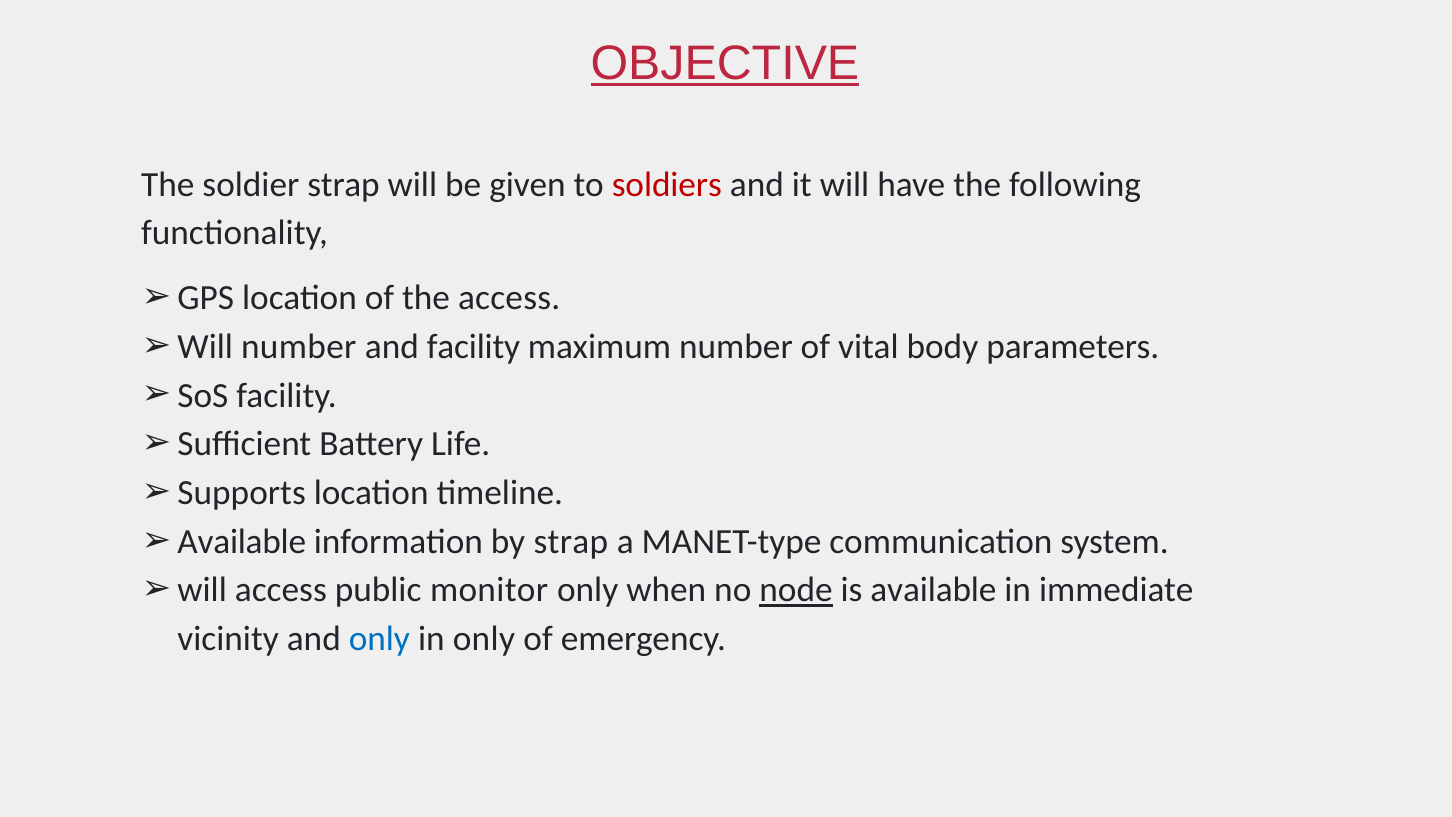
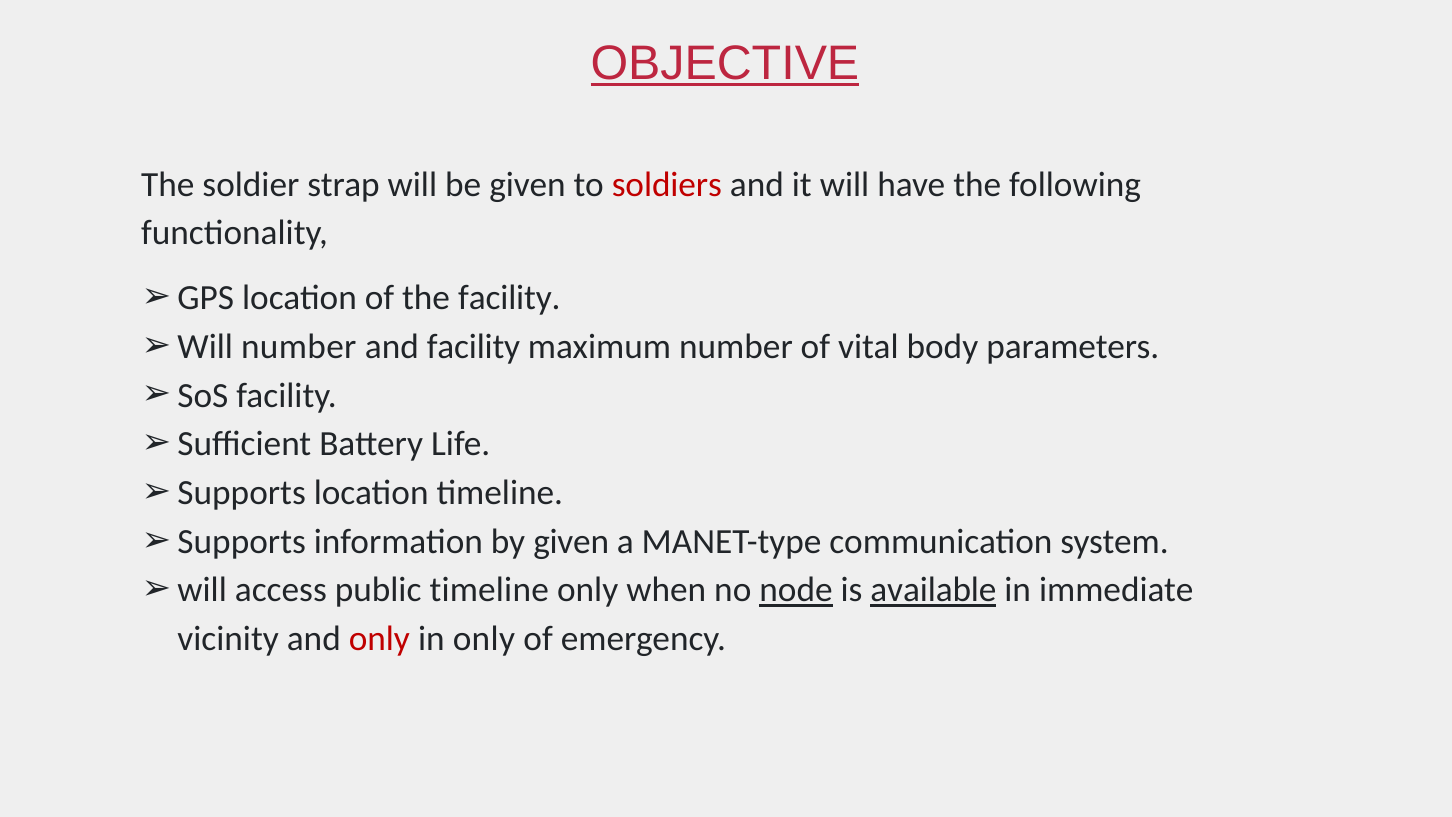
the access: access -> facility (509, 298)
Available: Available -> Supports (242, 541)
by strap: strap -> given (571, 541)
public monitor: monitor -> timeline (489, 590)
available underline: none -> present (933, 590)
only colour: blue -> red (379, 639)
